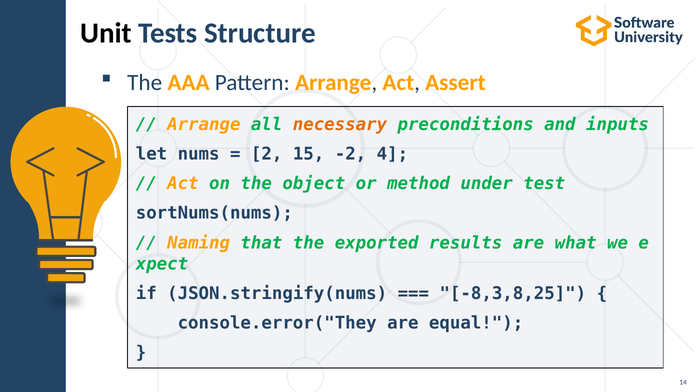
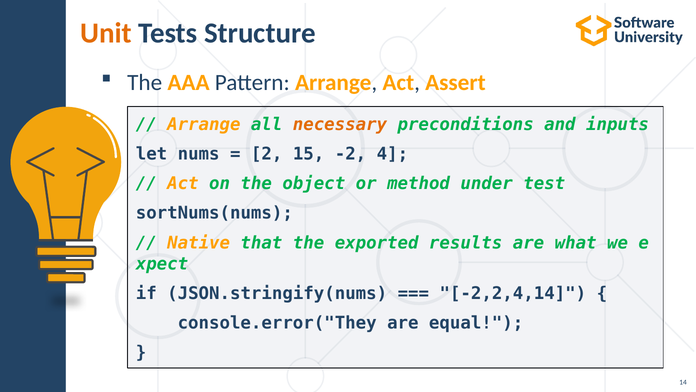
Unit colour: black -> orange (106, 33)
Naming: Naming -> Native (199, 243)
-8,3,8,25: -8,3,8,25 -> -2,2,4,14 (513, 293)
